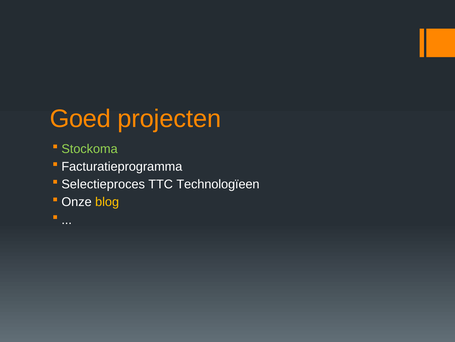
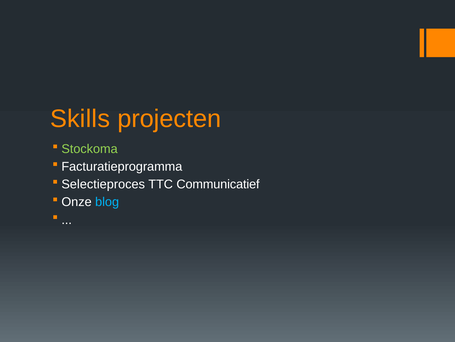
Goed: Goed -> Skills (80, 119)
Technologïeen: Technologïeen -> Communicatief (218, 184)
blog colour: yellow -> light blue (107, 202)
